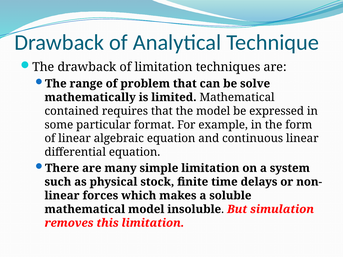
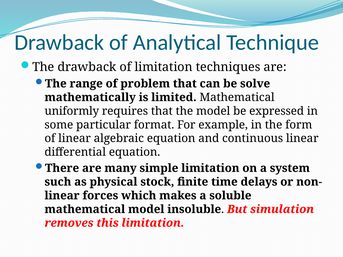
contained: contained -> uniformly (72, 111)
